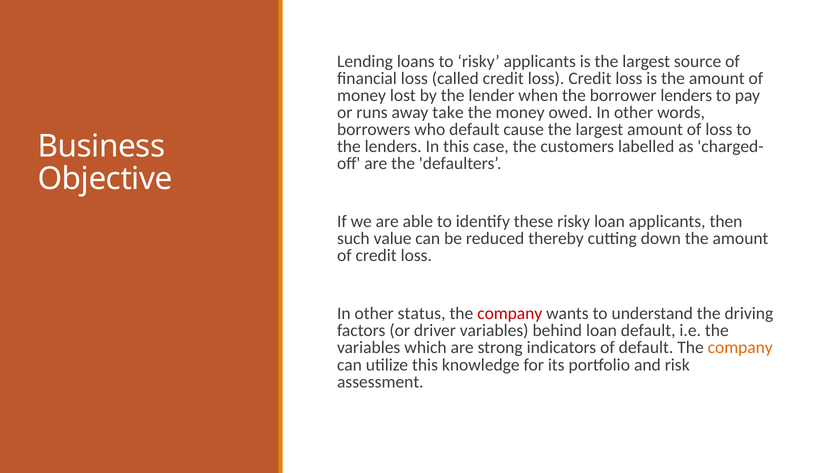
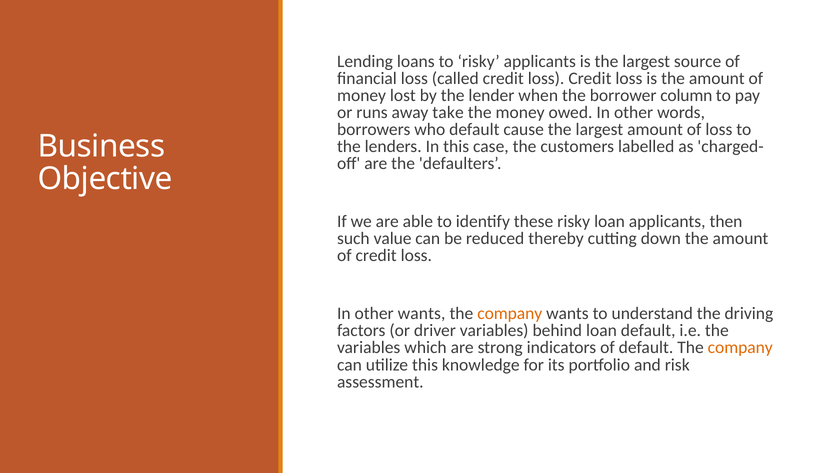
borrower lenders: lenders -> column (686, 95)
other status: status -> wants (422, 313)
company colour: red -> orange (510, 313)
